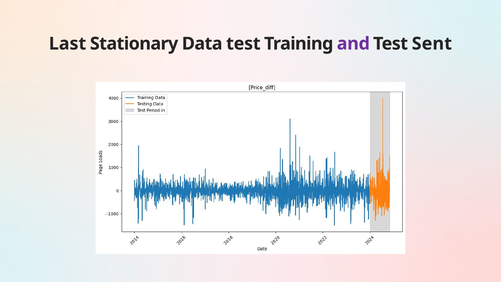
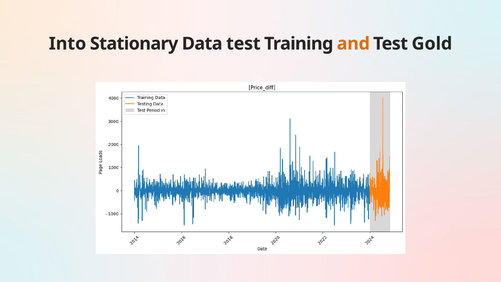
Last: Last -> Into (68, 44)
and colour: purple -> orange (353, 44)
Sent: Sent -> Gold (432, 44)
